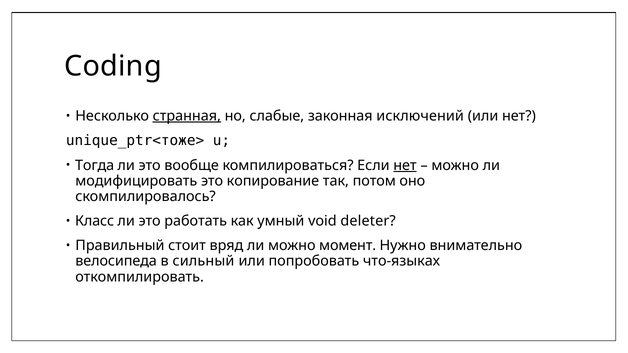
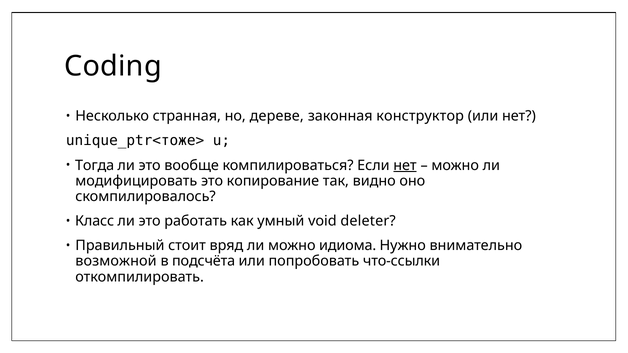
странная underline: present -> none (187, 116)
слабые: слабые -> дереве (277, 116)
исключений: исключений -> конструктор (420, 116)
потом: потом -> видно (374, 181)
момент: момент -> идиома (348, 246)
велосипеда: велосипеда -> возможной (116, 261)
сильный: сильный -> подсчёта (204, 261)
что-языках: что-языках -> что-ссылки (402, 261)
